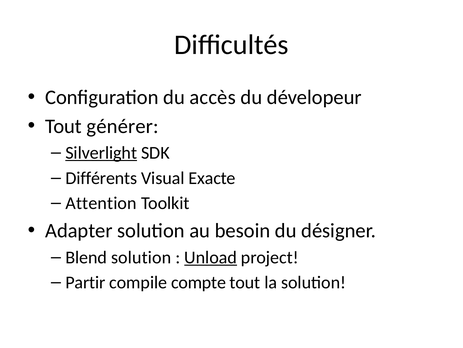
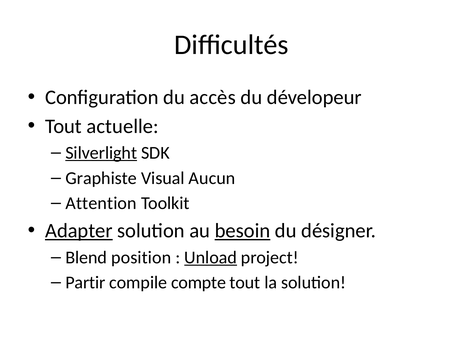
générer: générer -> actuelle (123, 126)
Différents: Différents -> Graphiste (101, 178)
Exacte: Exacte -> Aucun (212, 178)
Adapter underline: none -> present (79, 230)
besoin underline: none -> present (242, 230)
Blend solution: solution -> position (141, 257)
